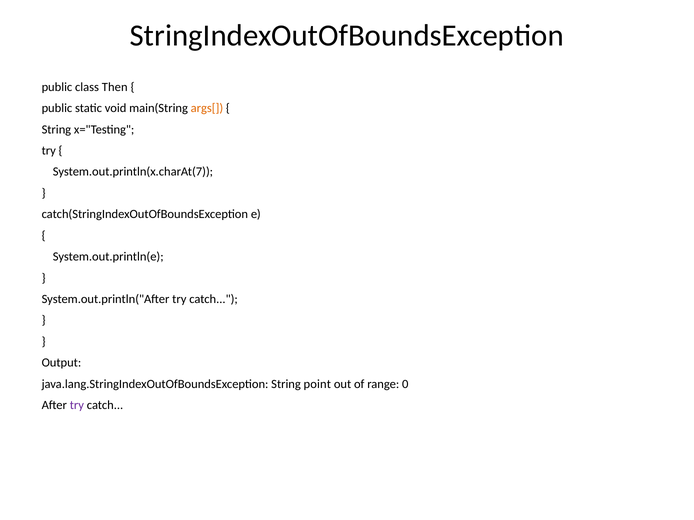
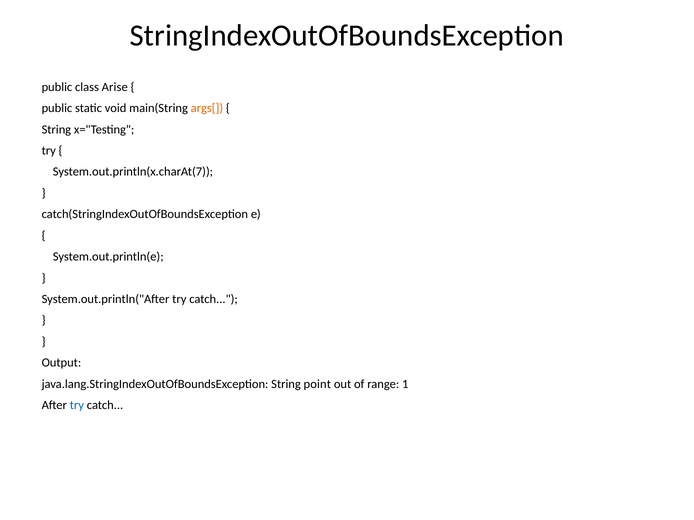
Then: Then -> Arise (115, 87)
0: 0 -> 1 (405, 384)
try colour: purple -> blue (77, 406)
